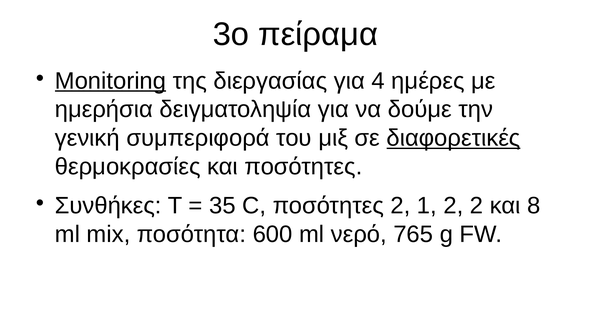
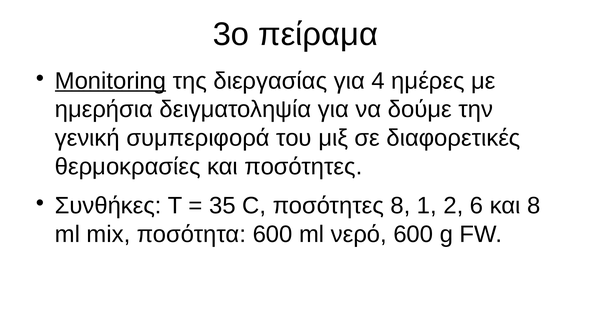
διαφορετικές underline: present -> none (453, 138)
ποσότητες 2: 2 -> 8 (400, 206)
2 2: 2 -> 6 (477, 206)
νερό 765: 765 -> 600 (413, 235)
